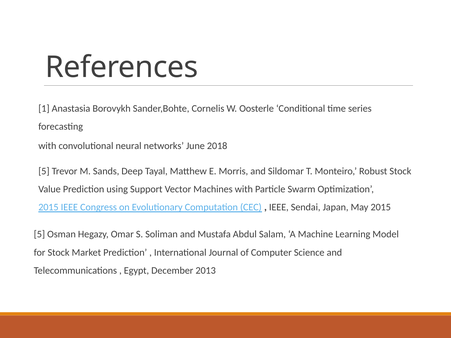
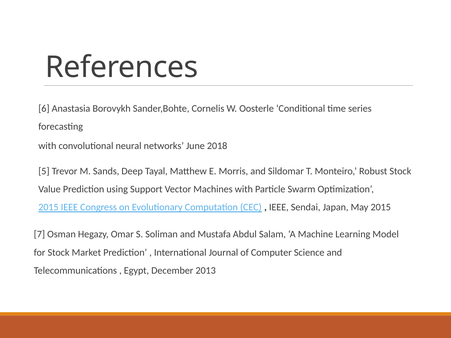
1: 1 -> 6 (44, 109)
5: 5 -> 7 (39, 235)
